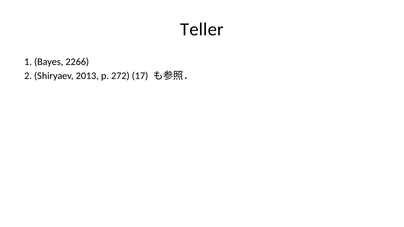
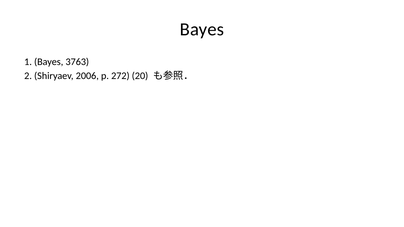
Teller: Teller -> Bayes (202, 29)
2266: 2266 -> 3763 (77, 62)
2013: 2013 -> 2006 (87, 76)
17: 17 -> 20 (140, 76)
